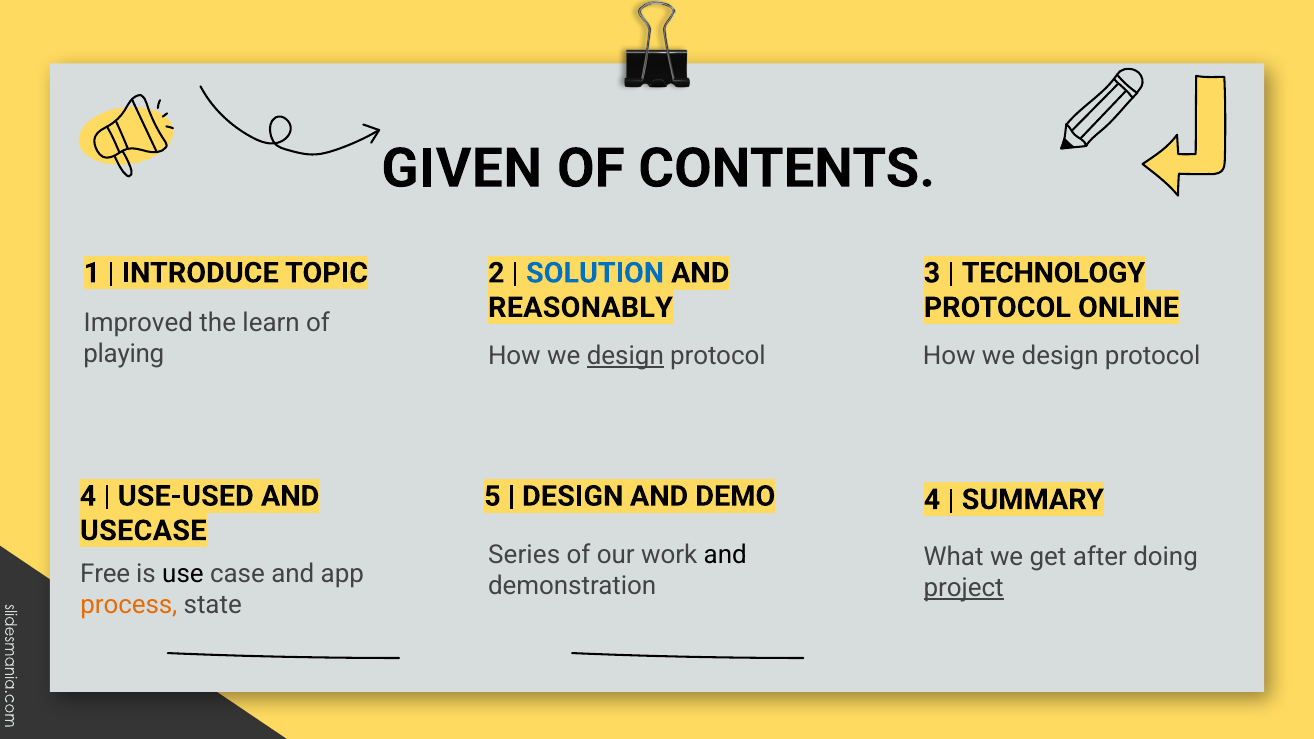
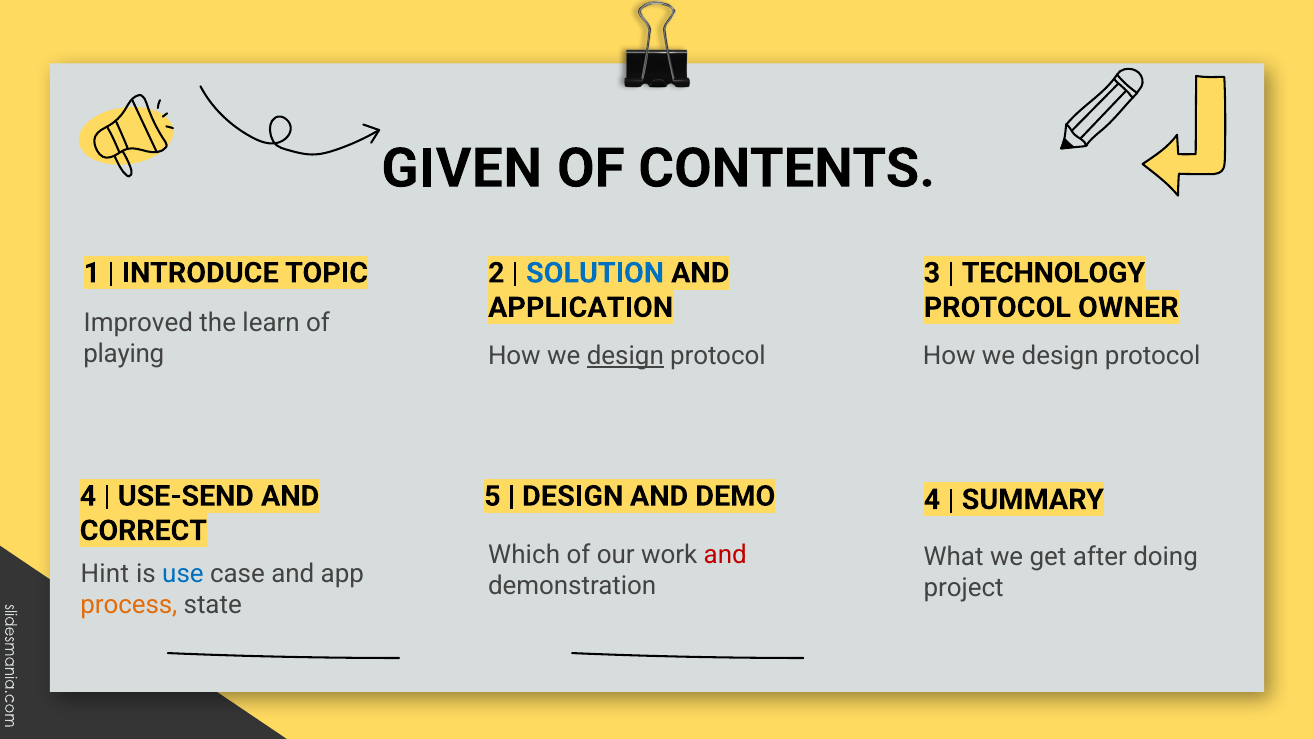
REASONABLY: REASONABLY -> APPLICATION (581, 308)
ONLINE: ONLINE -> OWNER (1128, 308)
USE-USED: USE-USED -> USE-SEND (186, 496)
USECASE: USECASE -> CORRECT (143, 531)
Series: Series -> Which (524, 555)
and colour: black -> red (725, 555)
Free: Free -> Hint (105, 574)
use colour: black -> blue (183, 574)
project underline: present -> none (964, 588)
